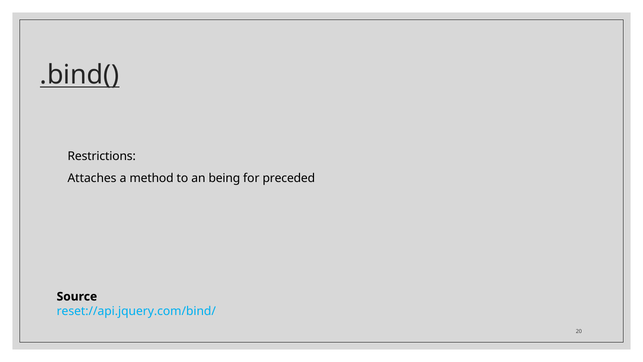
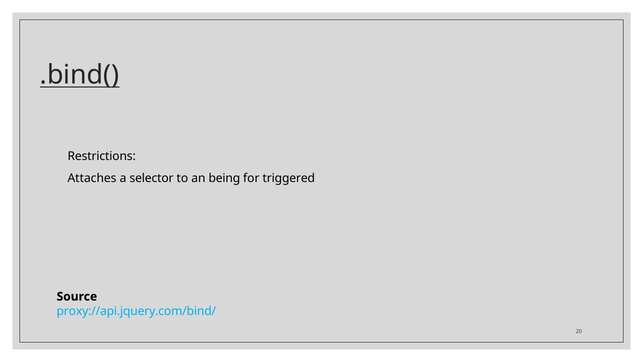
method: method -> selector (152, 178)
preceded: preceded -> triggered (289, 178)
reset://api.jquery.com/bind/: reset://api.jquery.com/bind/ -> proxy://api.jquery.com/bind/ (136, 311)
